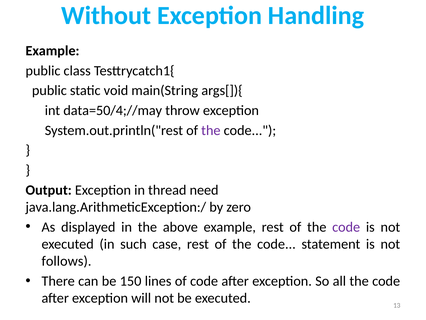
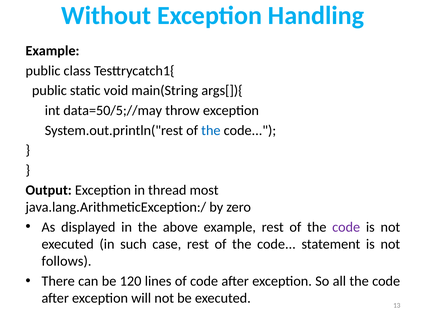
data=50/4;//may: data=50/4;//may -> data=50/5;//may (113, 110)
the colour: purple -> blue (211, 130)
need: need -> most (204, 190)
150: 150 -> 120 (131, 281)
